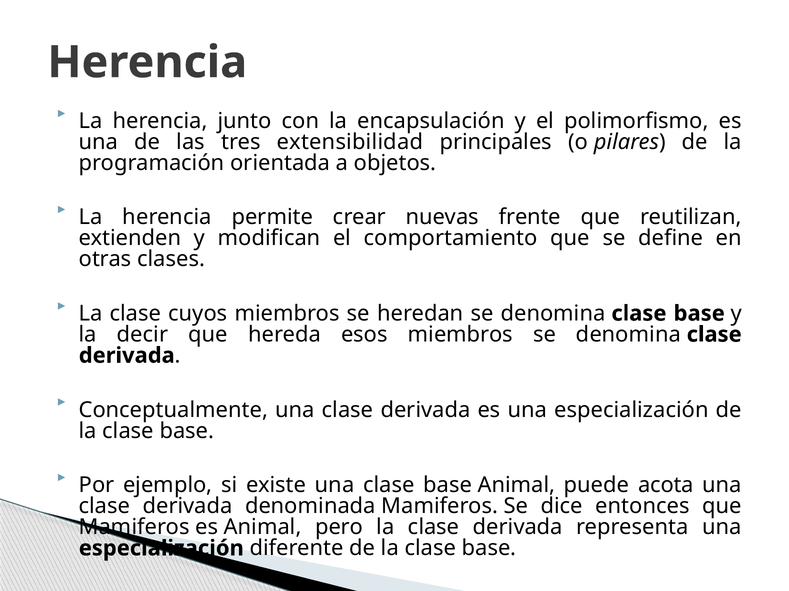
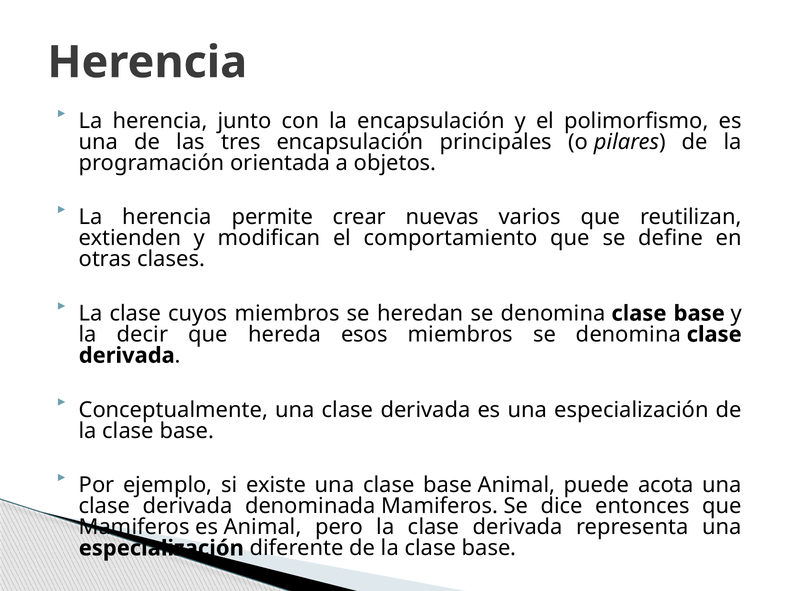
tres extensibilidad: extensibilidad -> encapsulación (350, 142)
frente: frente -> varios (530, 217)
